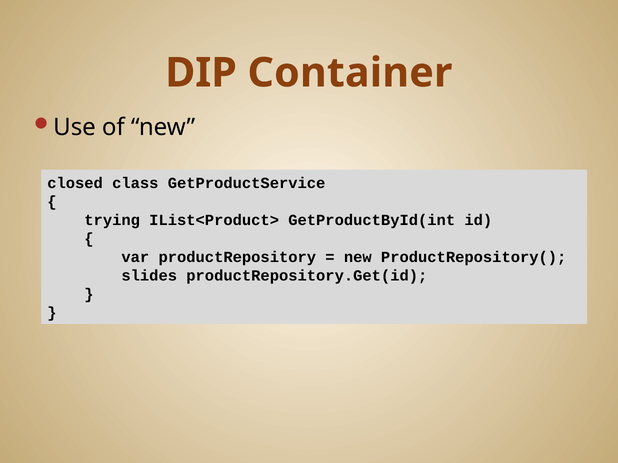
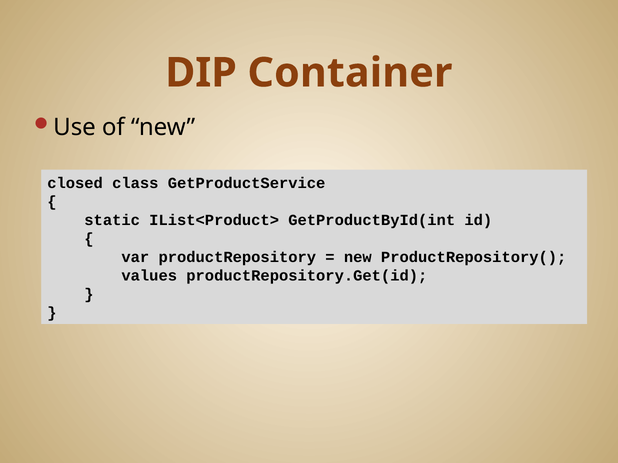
trying: trying -> static (112, 220)
slides: slides -> values (149, 276)
